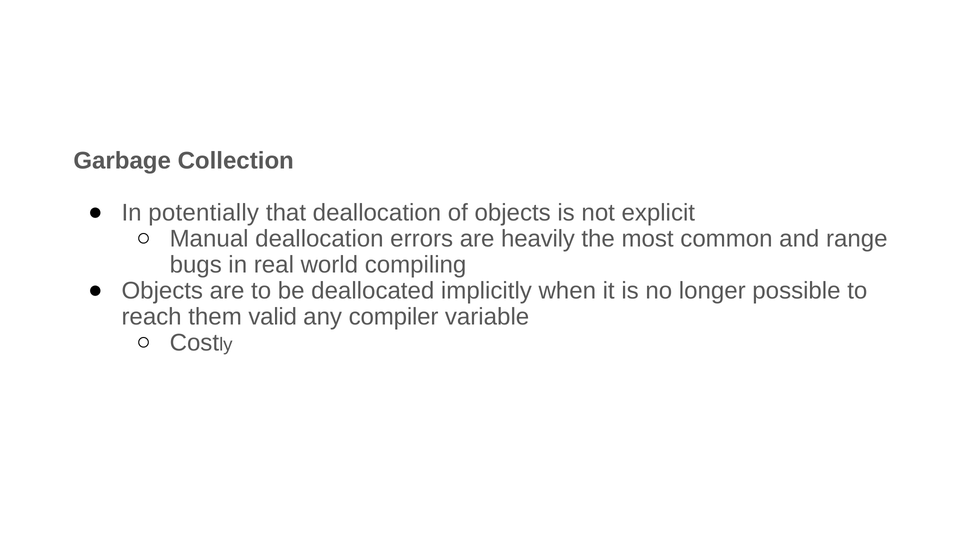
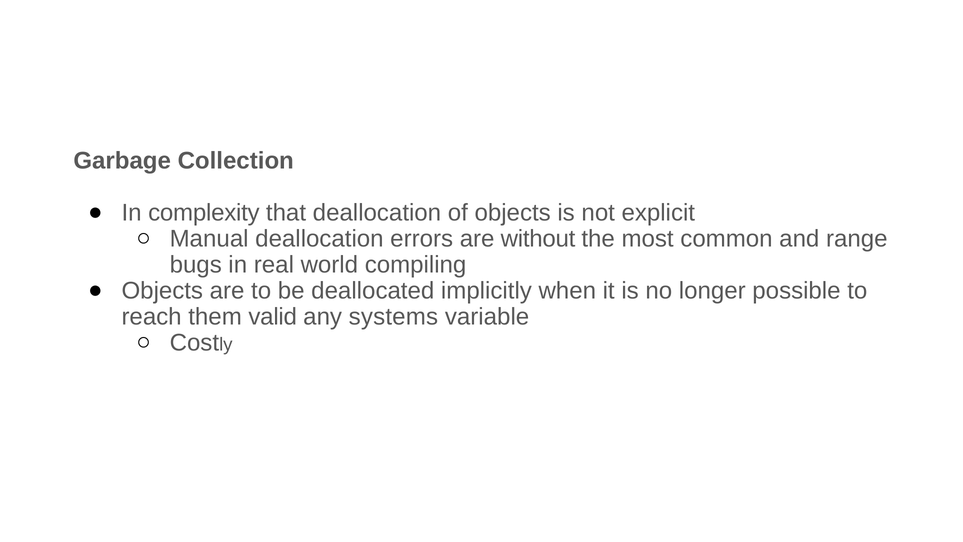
potentially: potentially -> complexity (204, 213)
heavily: heavily -> without (538, 239)
compiler: compiler -> systems (393, 317)
